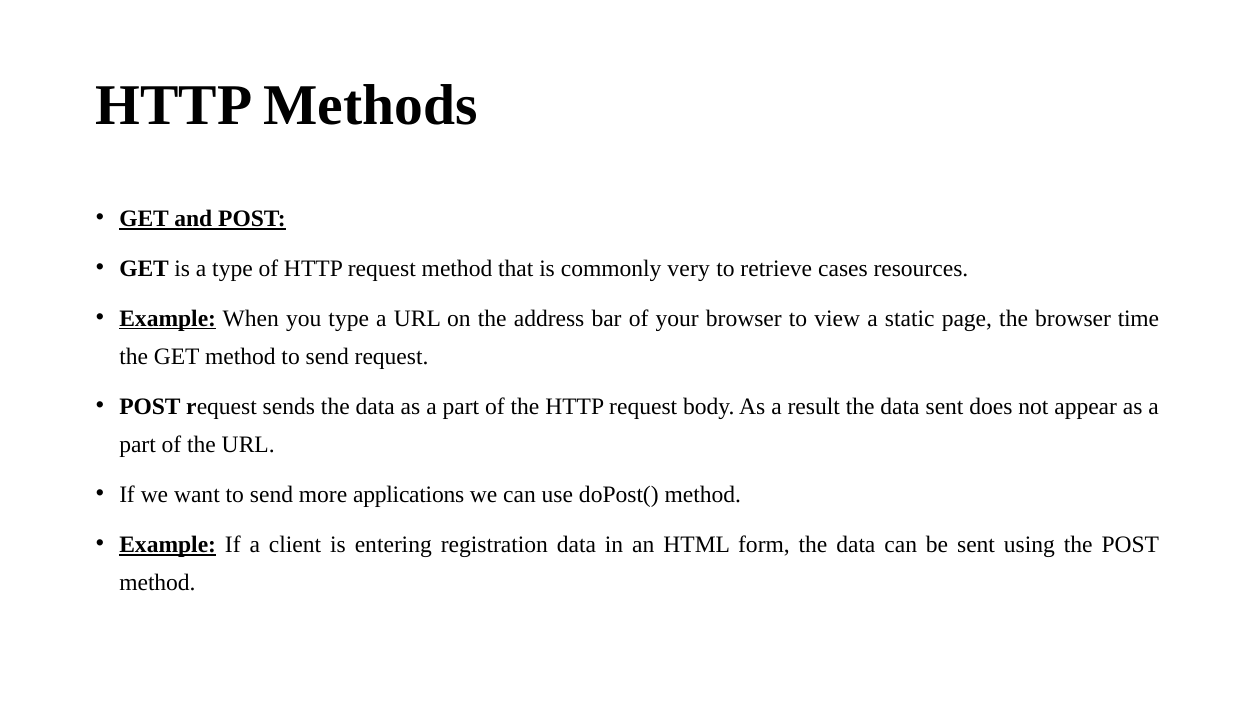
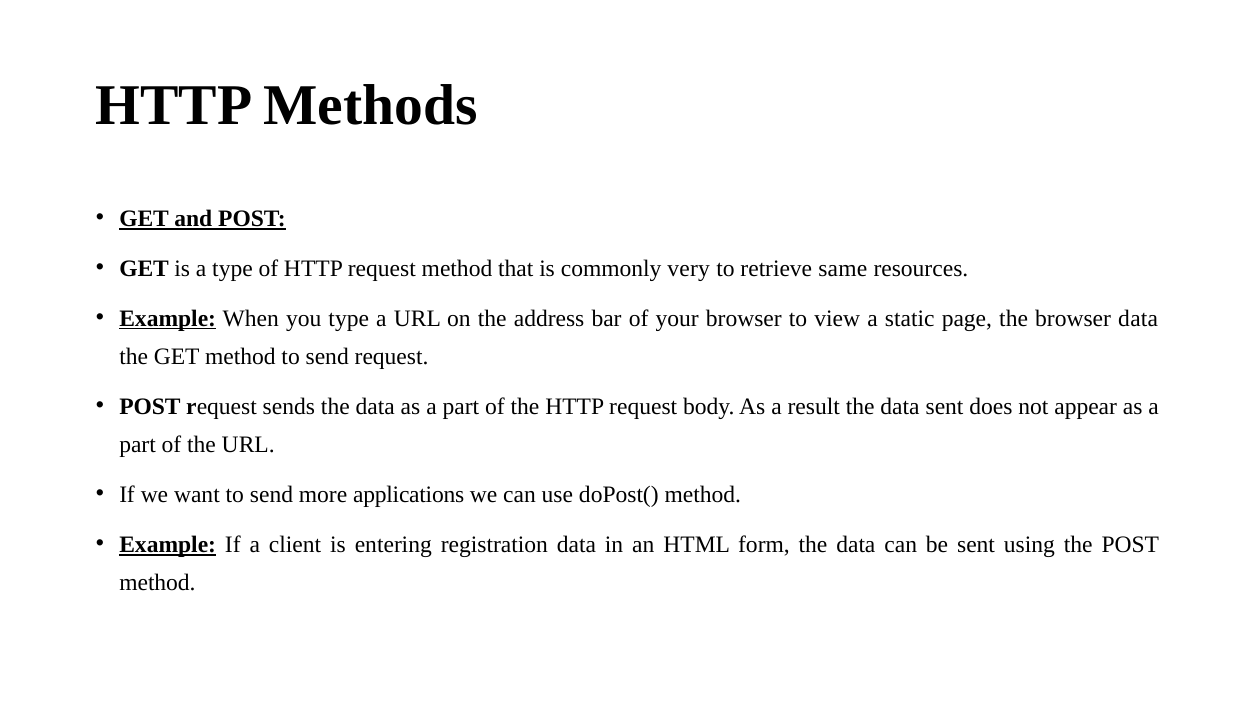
cases: cases -> same (843, 268)
browser time: time -> data (1138, 318)
